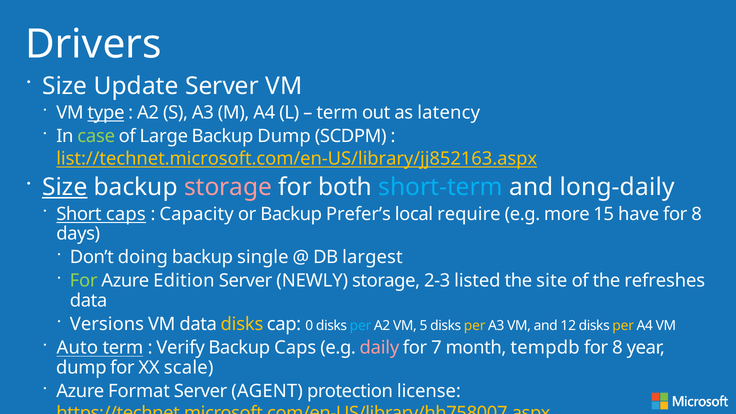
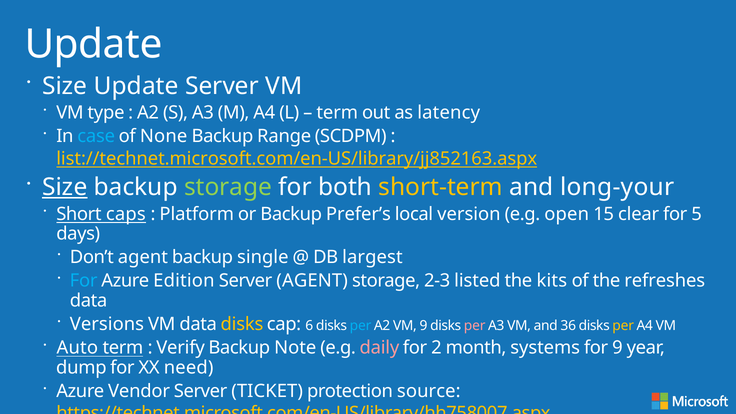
Drivers: Drivers -> Update (94, 44)
type underline: present -> none (106, 113)
case colour: light green -> light blue (96, 136)
Large: Large -> None (164, 136)
Backup Dump: Dump -> Range (284, 136)
storage colour: pink -> light green (228, 187)
short-term colour: light blue -> yellow (441, 187)
long-daily: long-daily -> long-your (617, 187)
Capacity: Capacity -> Platform (197, 214)
require: require -> version (469, 214)
more: more -> open (567, 214)
have: have -> clear (639, 214)
8: 8 -> 5 (697, 214)
Don’t doing: doing -> agent (143, 257)
For colour: light green -> light blue (84, 281)
Server NEWLY: NEWLY -> AGENT (312, 281)
site: site -> kits (552, 281)
0: 0 -> 6 (309, 326)
VM 5: 5 -> 9 (423, 326)
per colour: yellow -> pink (475, 326)
12: 12 -> 36 (568, 326)
Backup Caps: Caps -> Note (295, 348)
7: 7 -> 2 (436, 348)
tempdb: tempdb -> systems (545, 348)
8: 8 -> 9 (618, 348)
scale: scale -> need (189, 368)
Format: Format -> Vendor (139, 391)
AGENT: AGENT -> TICKET (267, 391)
license: license -> source (429, 391)
